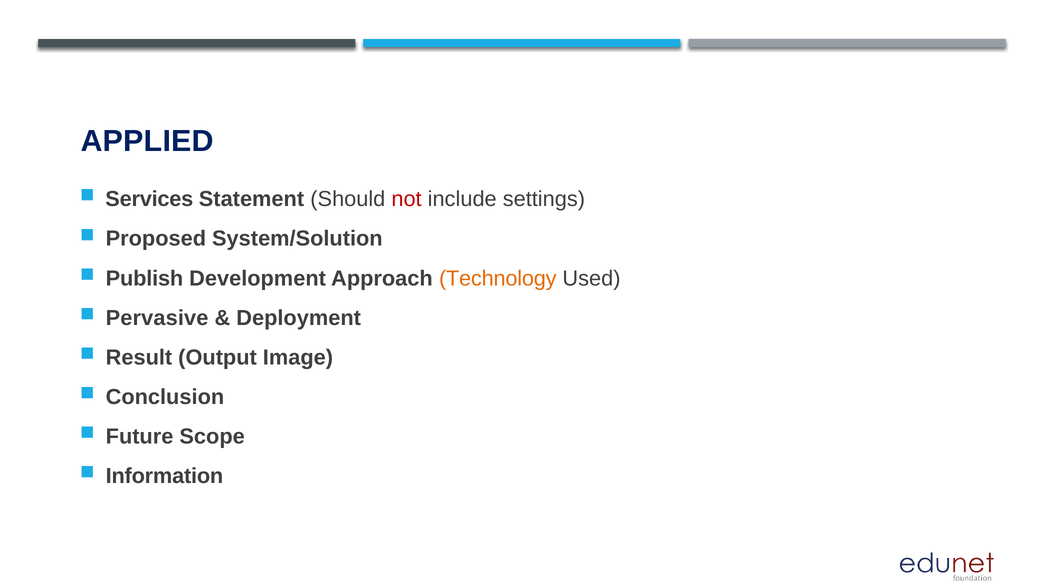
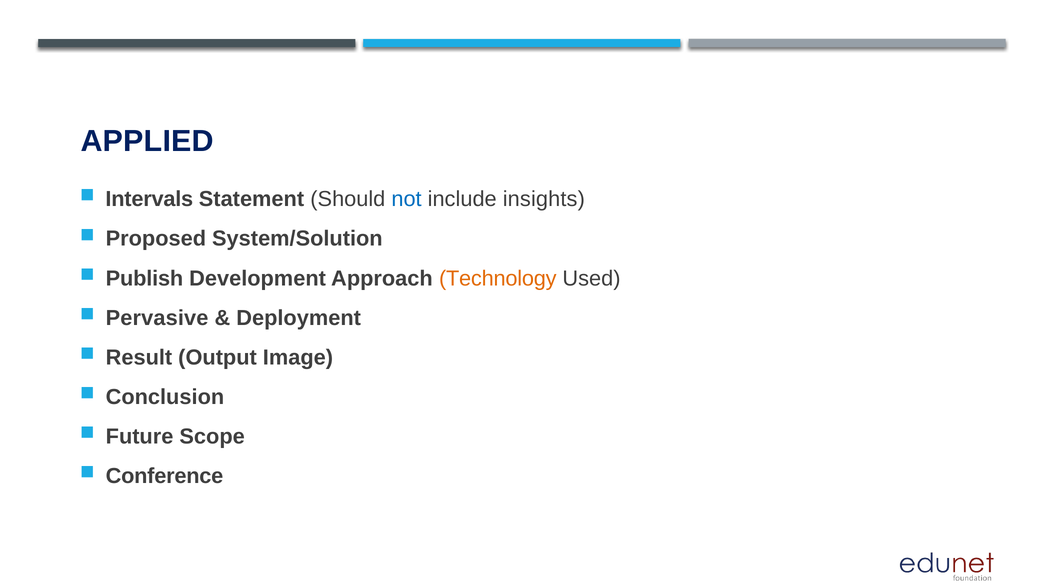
Services: Services -> Intervals (149, 199)
not colour: red -> blue (407, 199)
settings: settings -> insights (544, 199)
Information: Information -> Conference (164, 476)
